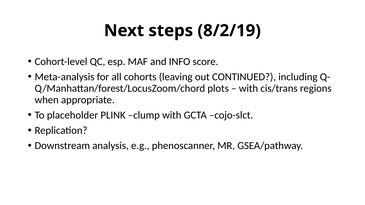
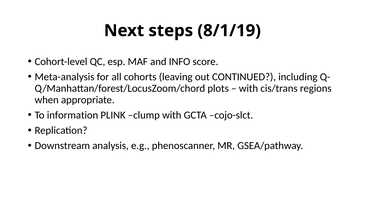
8/2/19: 8/2/19 -> 8/1/19 (229, 31)
placeholder: placeholder -> information (73, 115)
